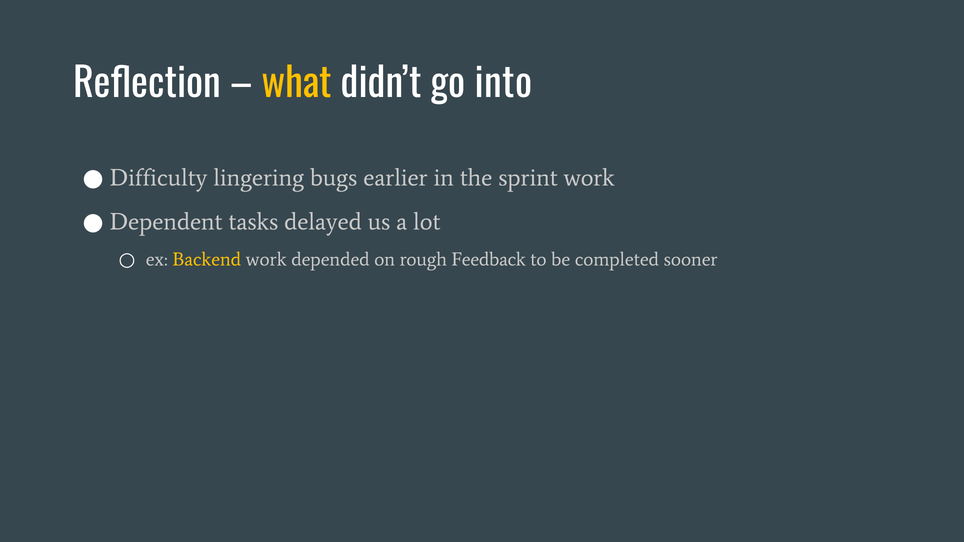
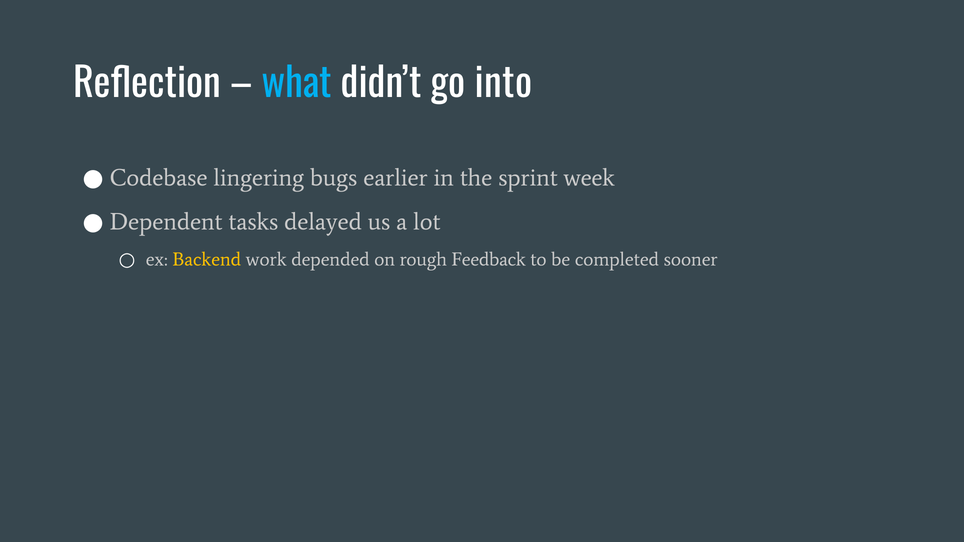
what colour: yellow -> light blue (297, 84)
Difficulty: Difficulty -> Codebase (159, 178)
sprint work: work -> week (589, 178)
